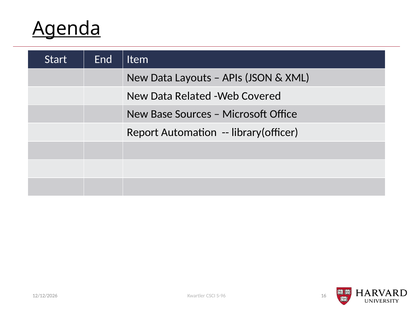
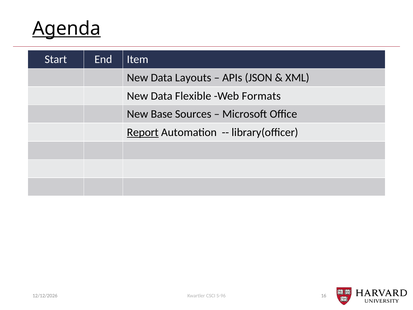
Related: Related -> Flexible (193, 96)
Covered: Covered -> Formats (261, 96)
Report underline: none -> present (143, 132)
